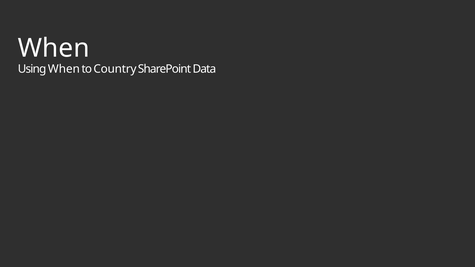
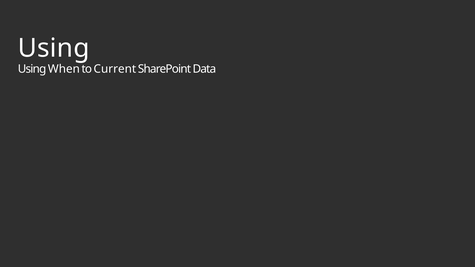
When: When -> Using (54, 48)
Country: Country -> Current (115, 69)
